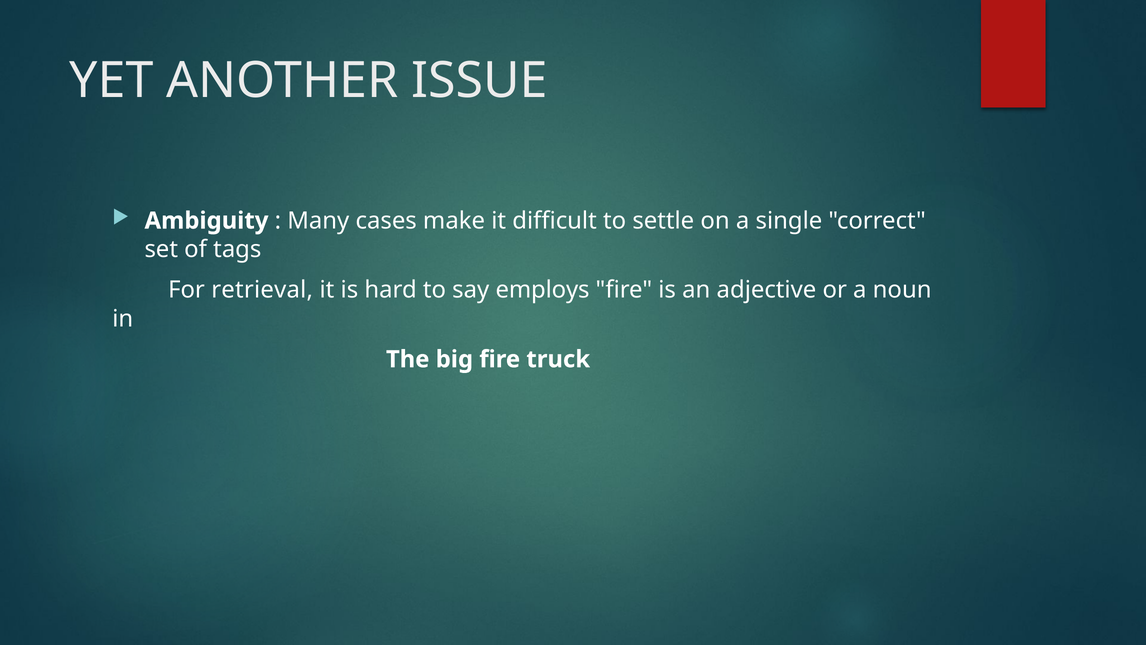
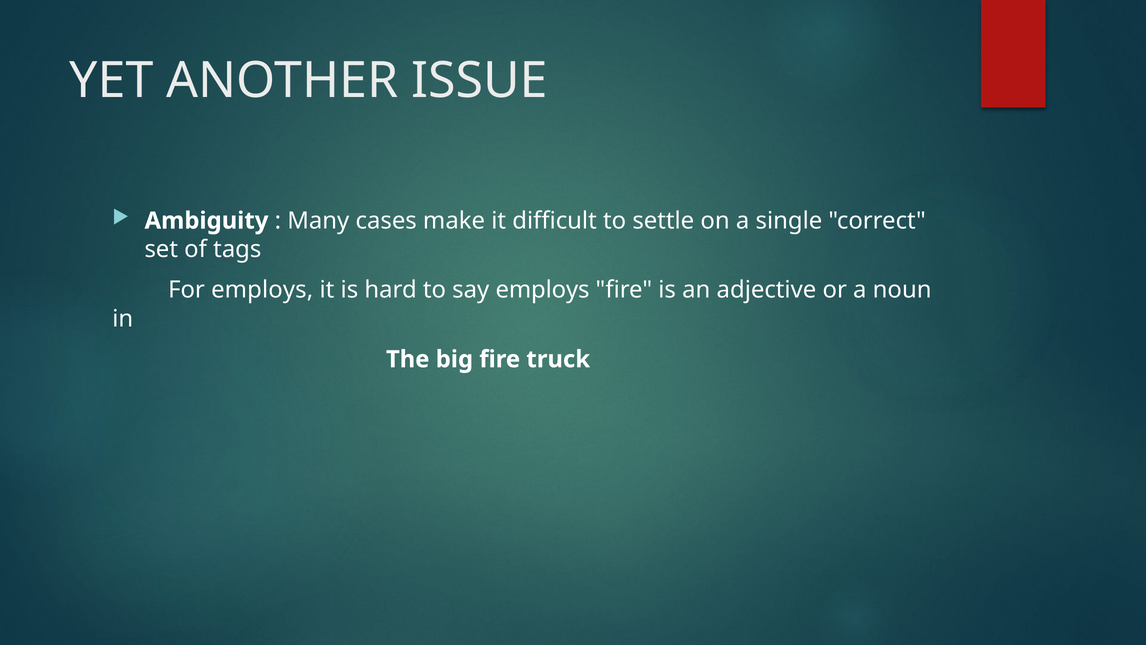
For retrieval: retrieval -> employs (262, 290)
